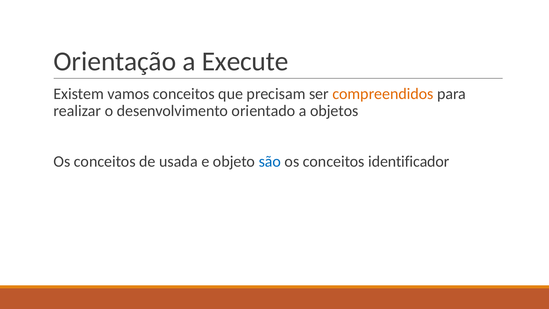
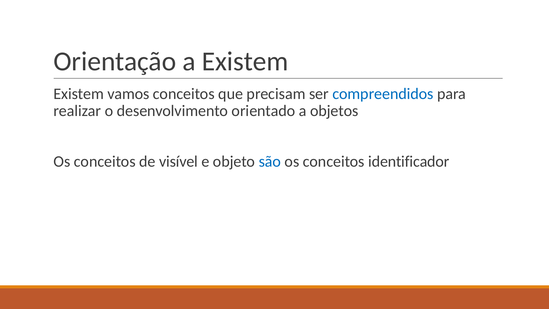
a Execute: Execute -> Existem (245, 62)
compreendidos colour: orange -> blue (383, 94)
usada: usada -> visível (179, 161)
